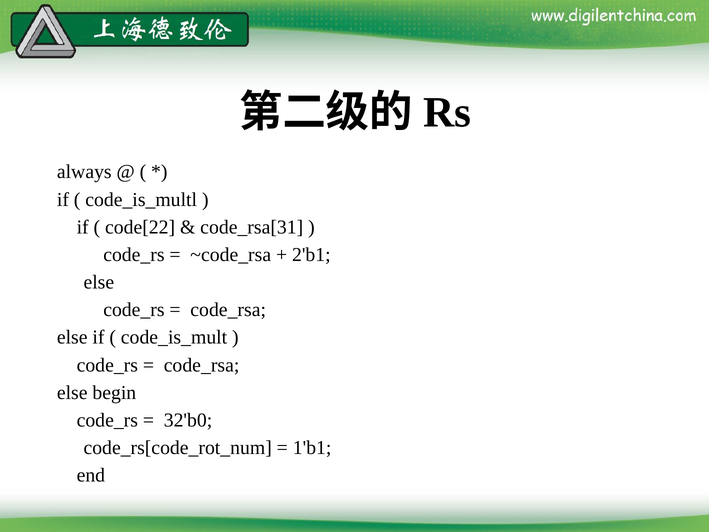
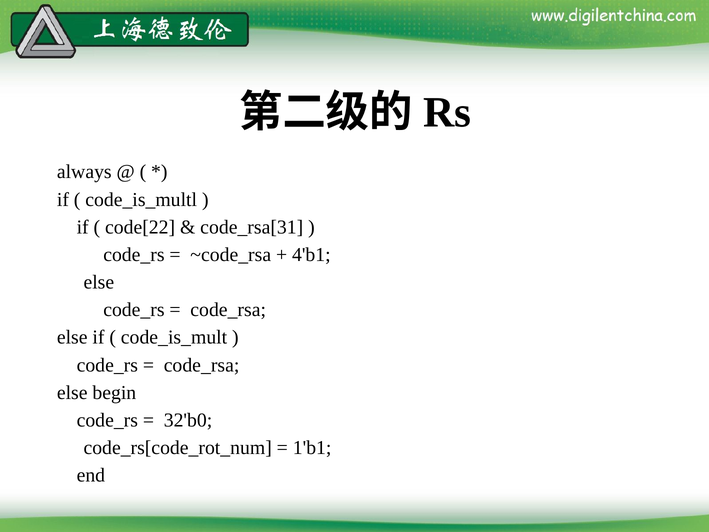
2'b1: 2'b1 -> 4'b1 (311, 255)
